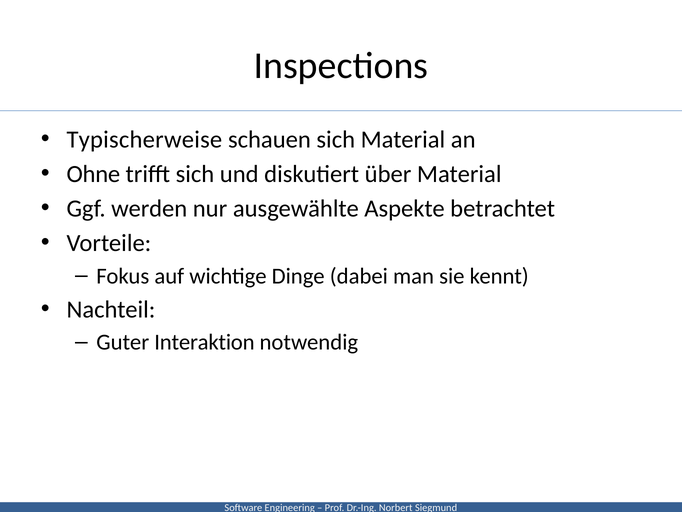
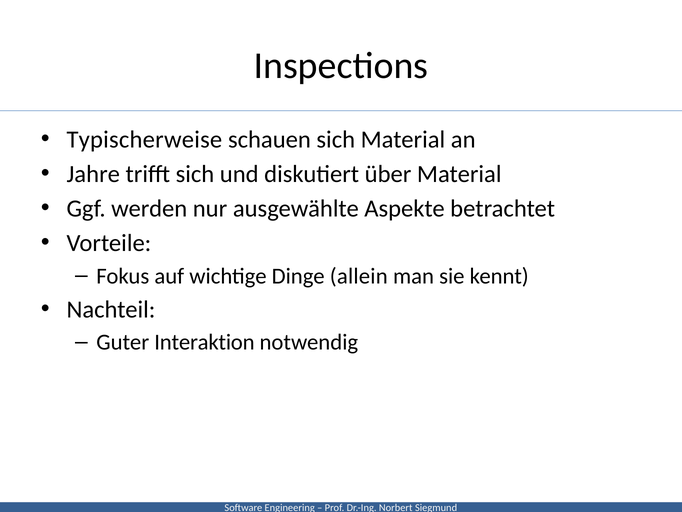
Ohne: Ohne -> Jahre (93, 174)
dabei: dabei -> allein (359, 276)
